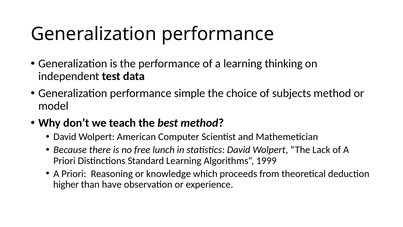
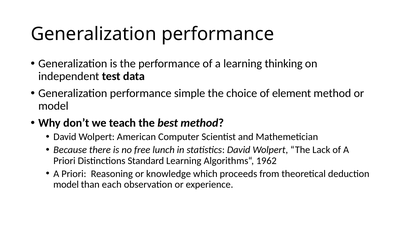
subjects: subjects -> element (292, 93)
1999: 1999 -> 1962 (266, 160)
higher: higher -> model (66, 184)
have: have -> each (112, 184)
